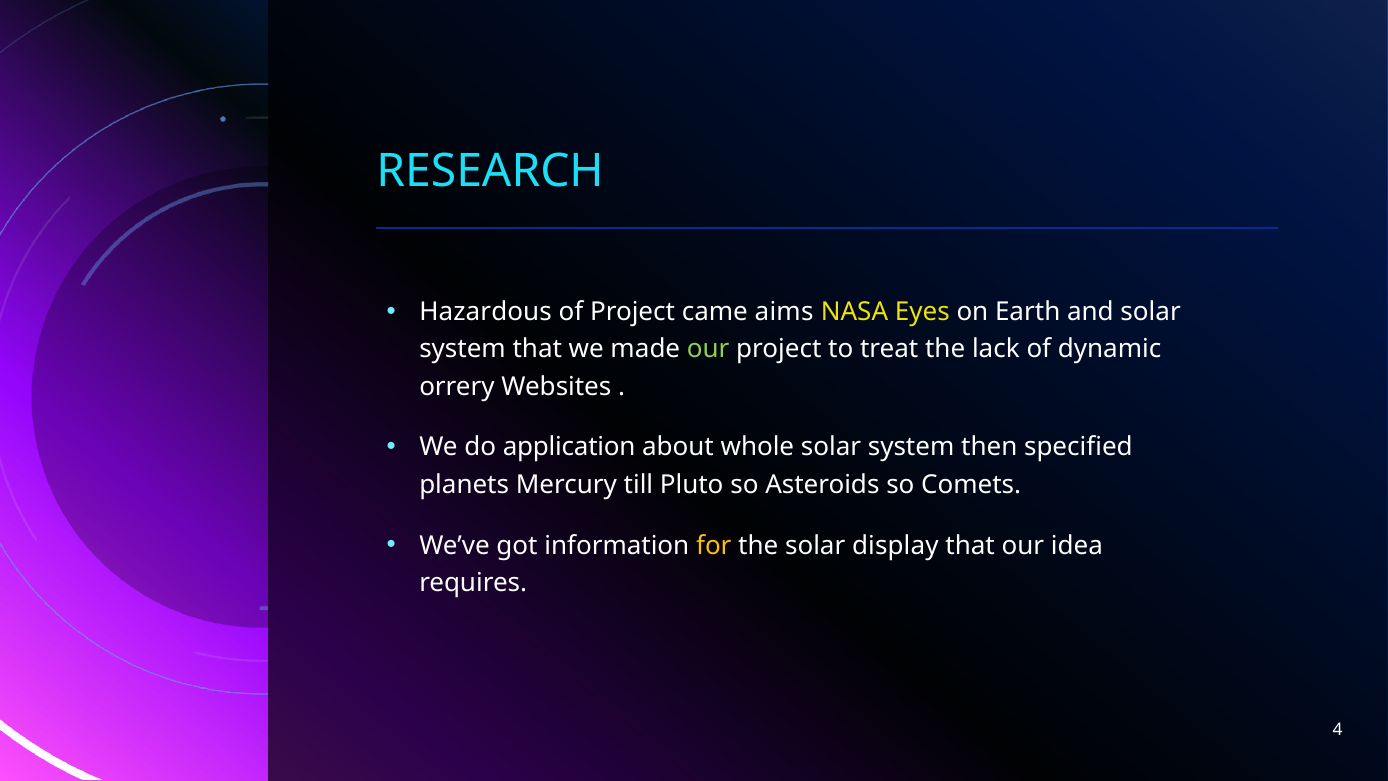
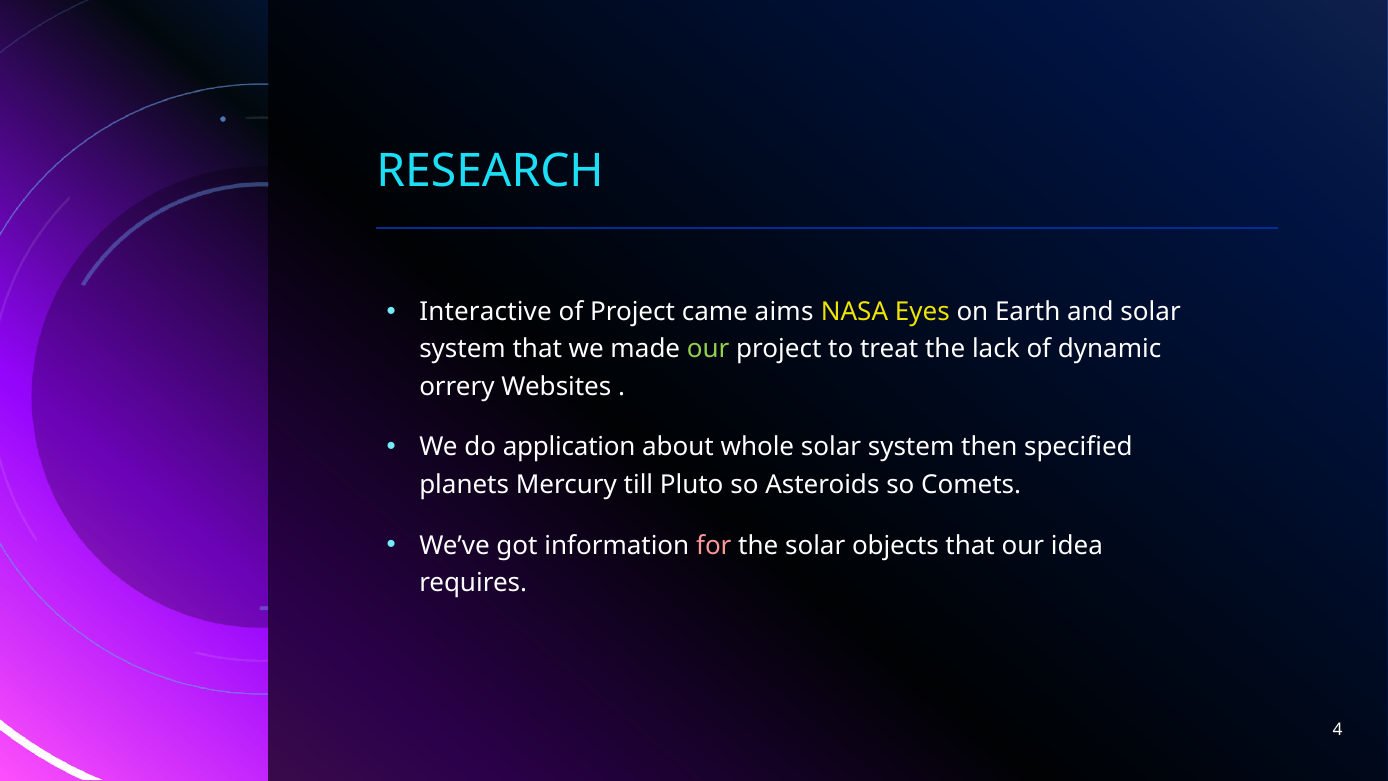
Hazardous: Hazardous -> Interactive (486, 312)
for colour: yellow -> pink (714, 545)
display: display -> objects (895, 545)
